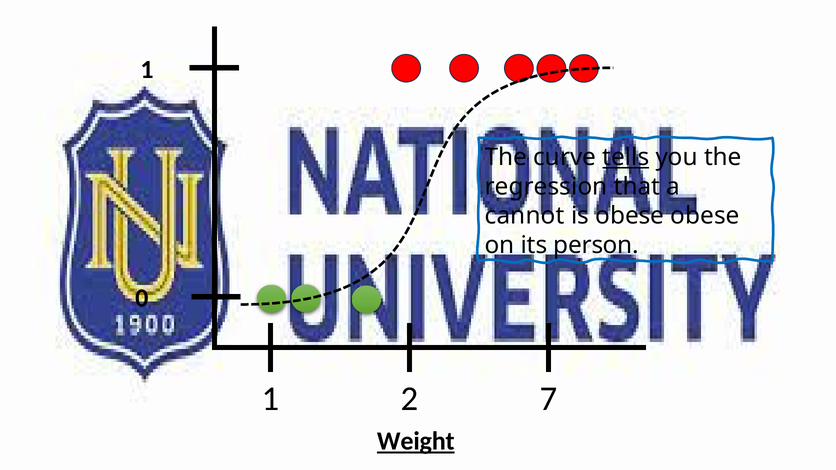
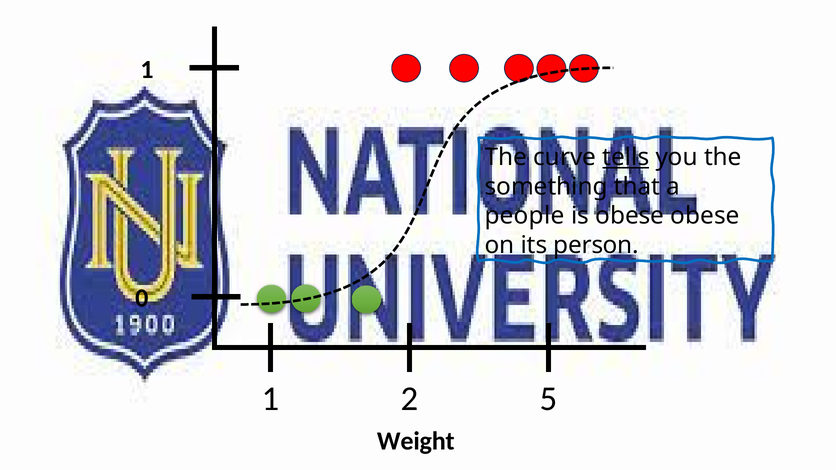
regression: regression -> something (546, 187)
cannot: cannot -> people (525, 216)
7: 7 -> 5 (549, 399)
Weight underline: present -> none (416, 442)
